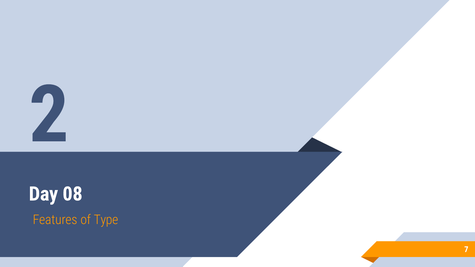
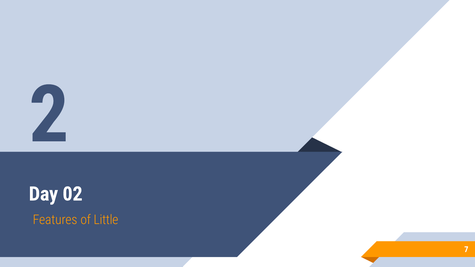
08: 08 -> 02 (73, 194)
Type: Type -> Little (106, 220)
